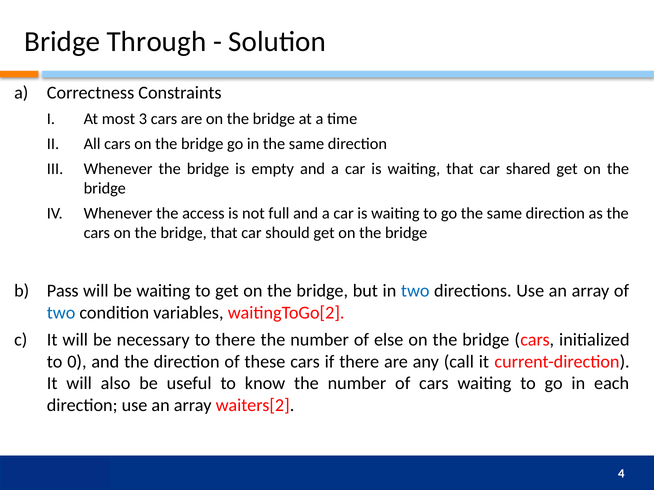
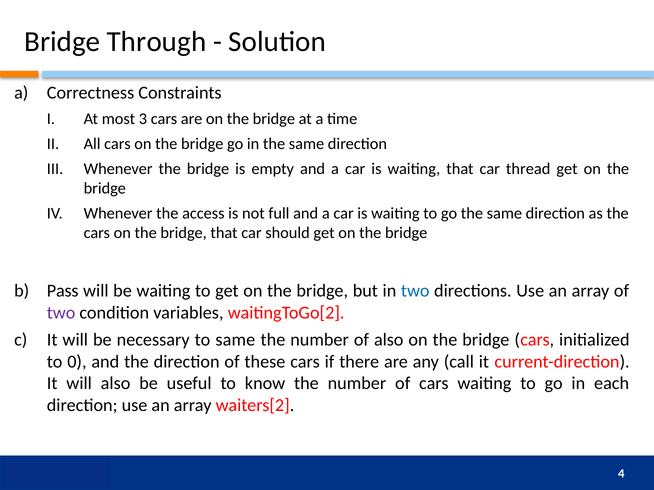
shared: shared -> thread (528, 169)
two colour: blue -> purple (61, 313)
to there: there -> same (235, 340)
of else: else -> also (389, 340)
